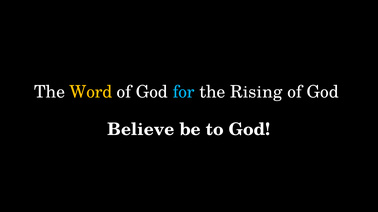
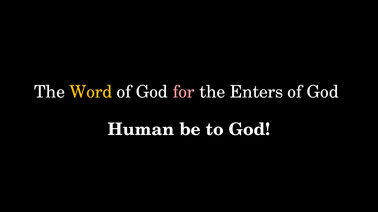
for colour: light blue -> pink (184, 92)
Rising: Rising -> Enters (256, 92)
Believe: Believe -> Human (141, 130)
